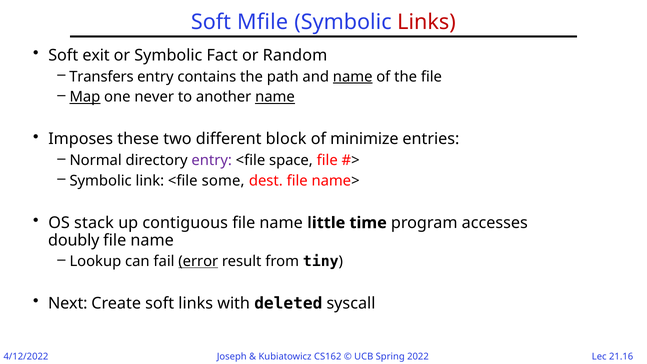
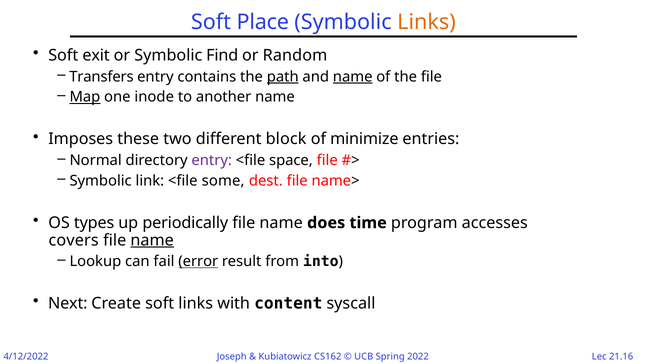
Mfile: Mfile -> Place (263, 22)
Links colour: red -> orange (426, 22)
Fact: Fact -> Find (222, 55)
path underline: none -> present (283, 77)
never: never -> inode (154, 97)
name underline: present -> none (275, 97)
stack: stack -> types (94, 223)
contiguous: contiguous -> periodically (185, 223)
little: little -> does (326, 223)
doubly: doubly -> covers (74, 240)
name underline: none -> present (152, 240)
tiny: tiny -> into (321, 261)
deleted: deleted -> content (288, 303)
